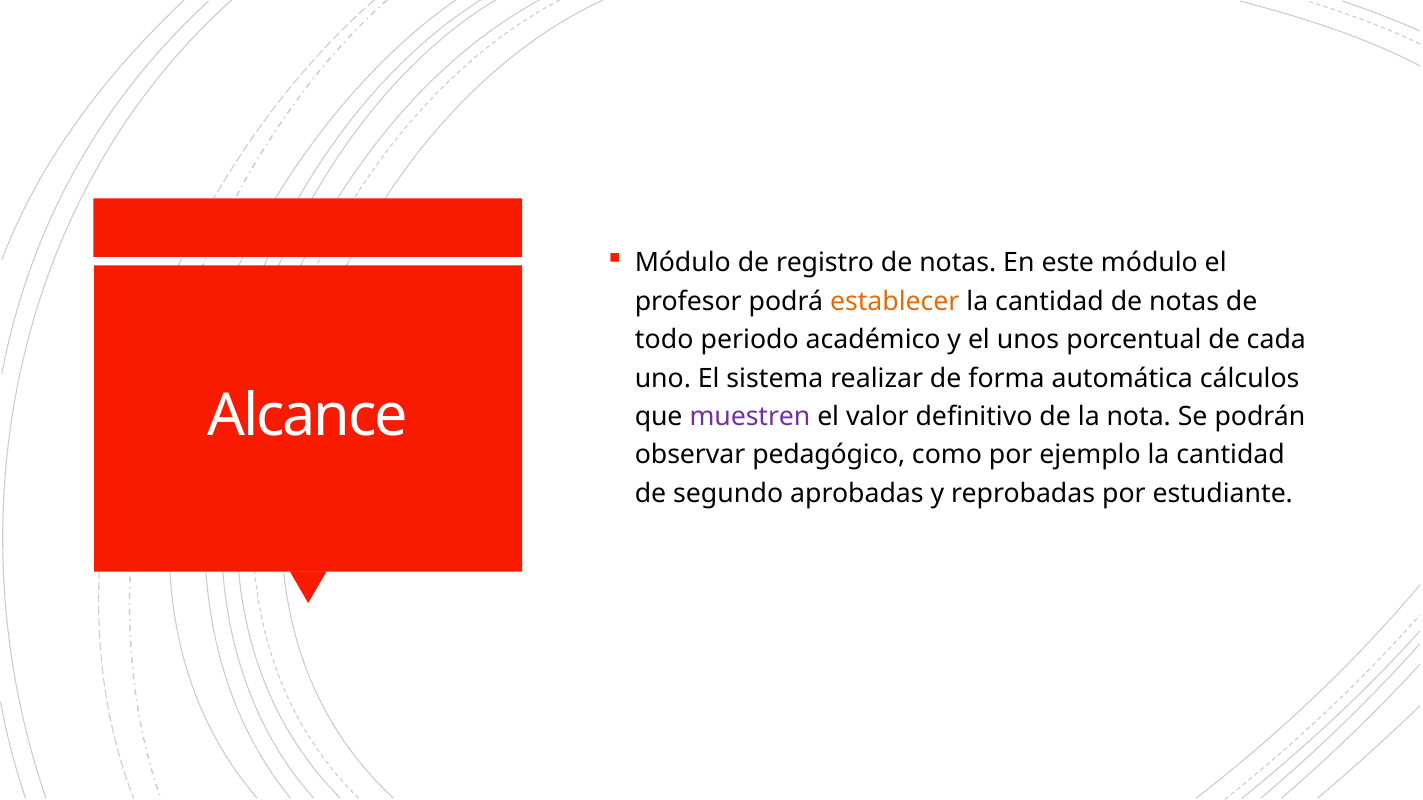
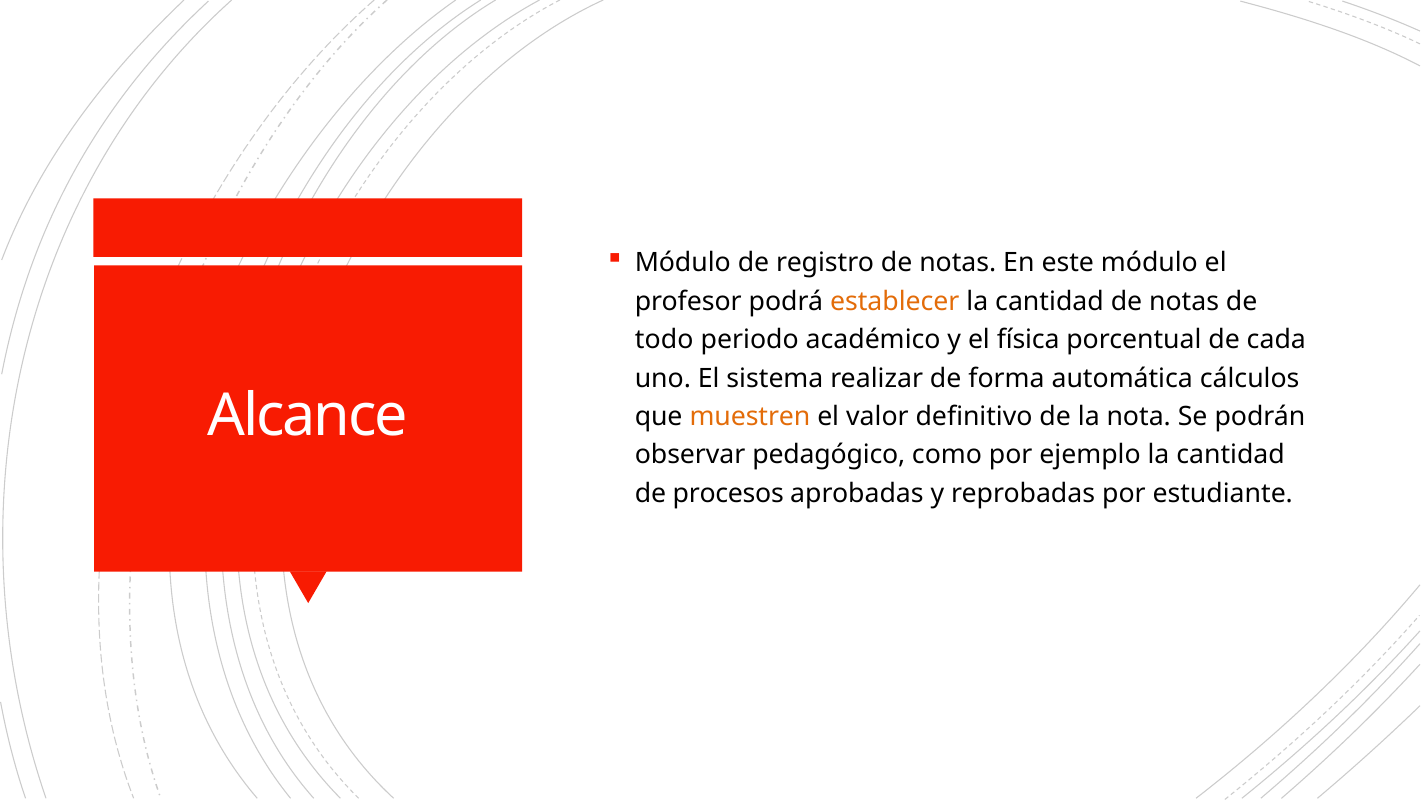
unos: unos -> física (1028, 340)
muestren colour: purple -> orange (750, 417)
segundo: segundo -> procesos (728, 494)
